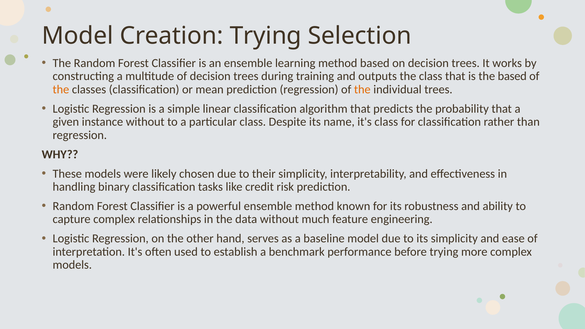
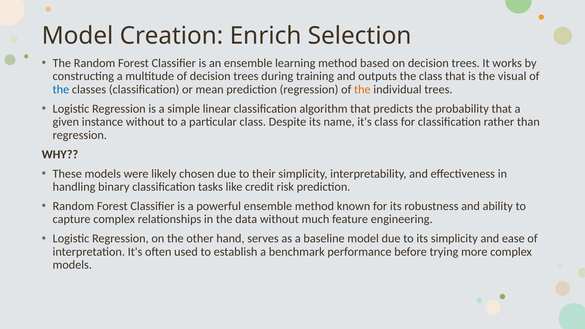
Creation Trying: Trying -> Enrich (266, 36)
the based: based -> visual (512, 76)
the colour: orange -> blue (61, 89)
